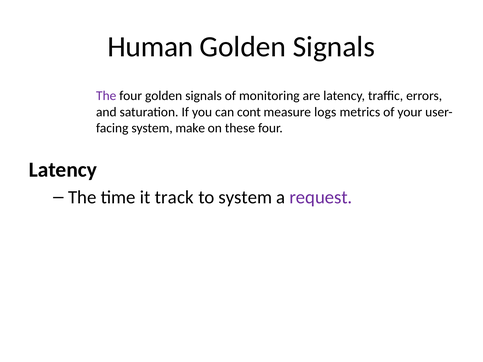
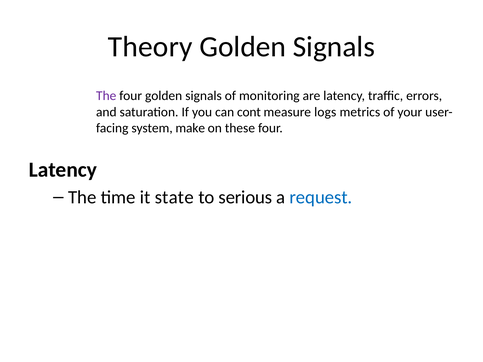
Human: Human -> Theory (150, 47)
track: track -> state (174, 197)
to system: system -> serious (245, 197)
request colour: purple -> blue (321, 197)
